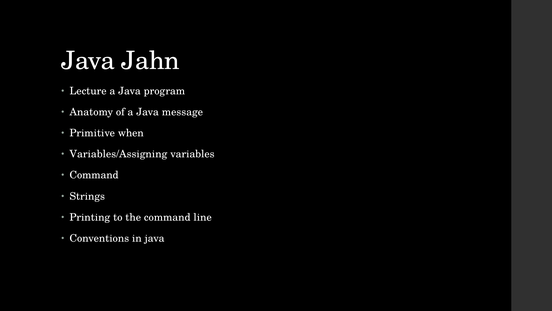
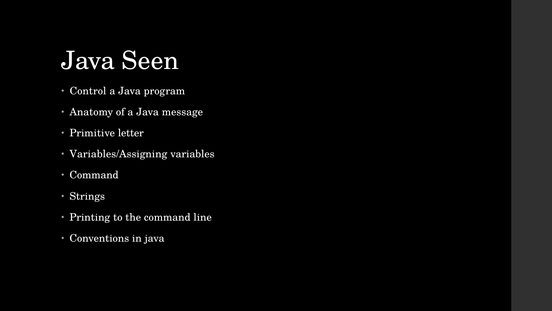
Jahn: Jahn -> Seen (150, 61)
Lecture: Lecture -> Control (88, 91)
when: when -> letter (131, 133)
